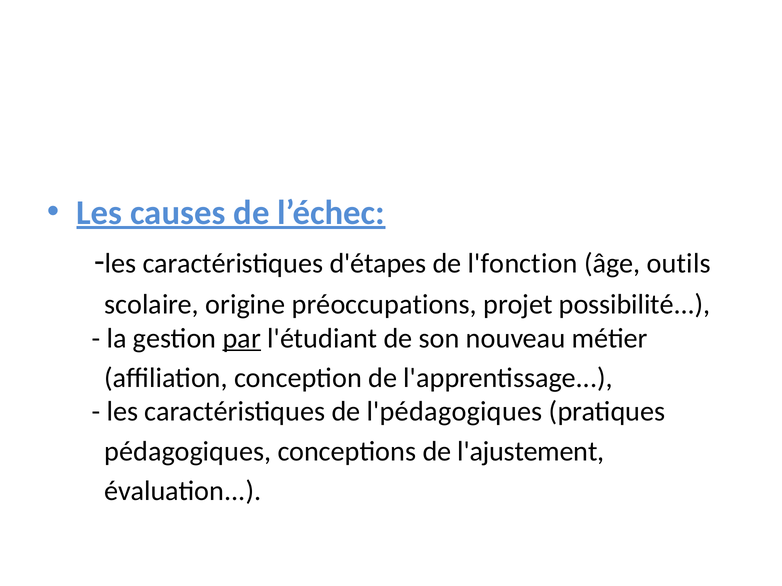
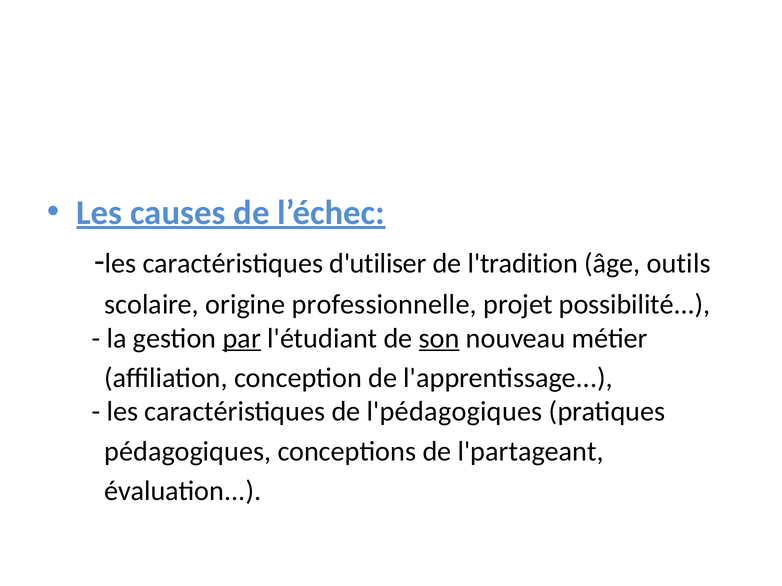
d'étapes: d'étapes -> d'utiliser (378, 264)
l'fonction: l'fonction -> l'tradition (523, 264)
préoccupations: préoccupations -> professionnelle (384, 305)
son underline: none -> present (439, 338)
l'ajustement: l'ajustement -> l'partageant (531, 452)
